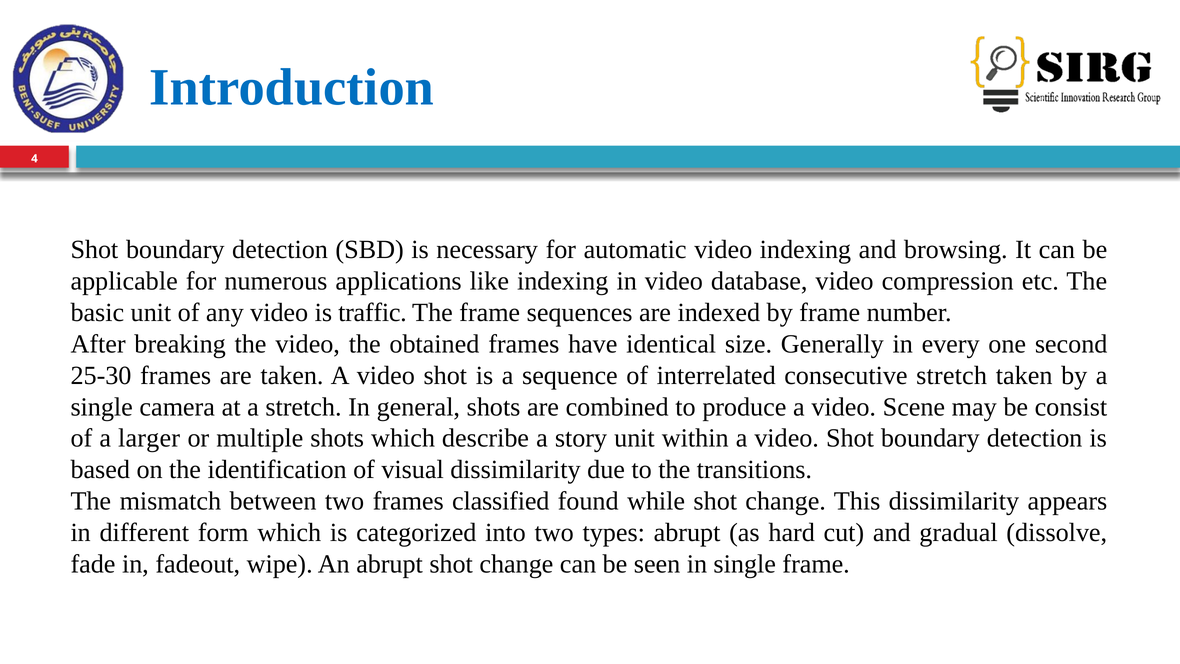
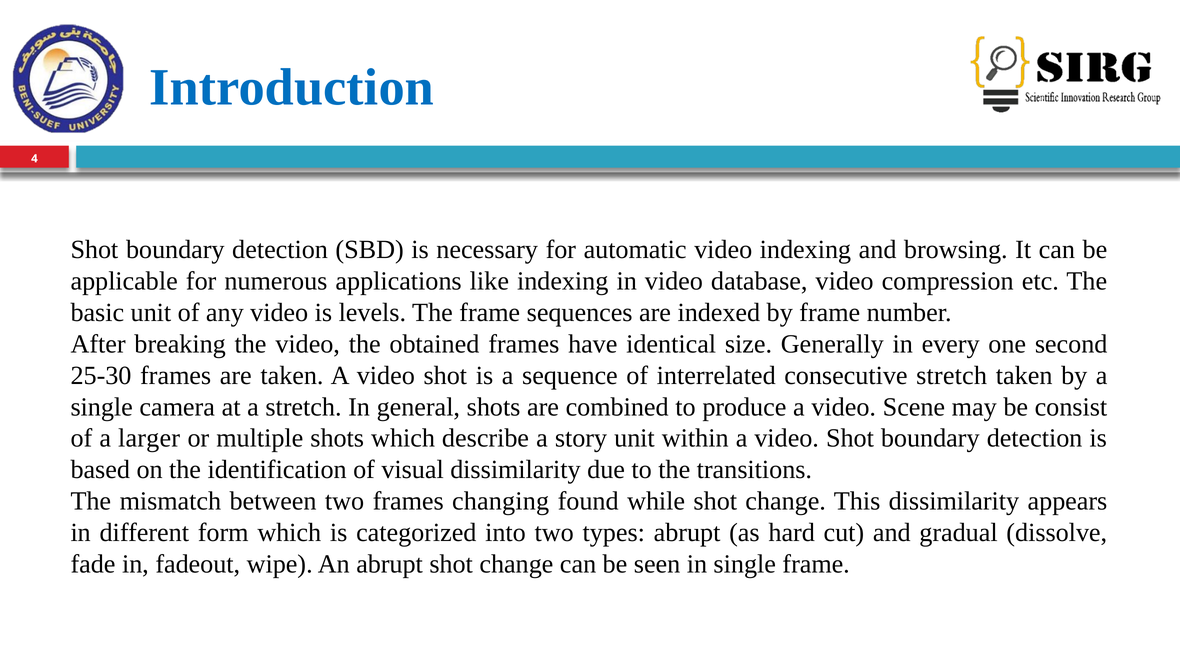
traffic: traffic -> levels (372, 312)
classified: classified -> changing (501, 501)
